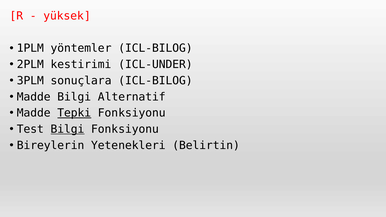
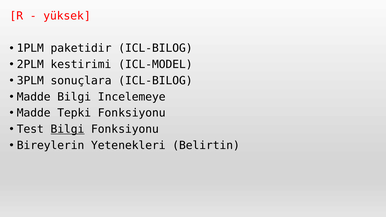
yöntemler: yöntemler -> paketidir (81, 48)
ICL-UNDER: ICL-UNDER -> ICL-MODEL (155, 64)
Alternatif: Alternatif -> Incelemeye (132, 97)
Tepki underline: present -> none (74, 113)
